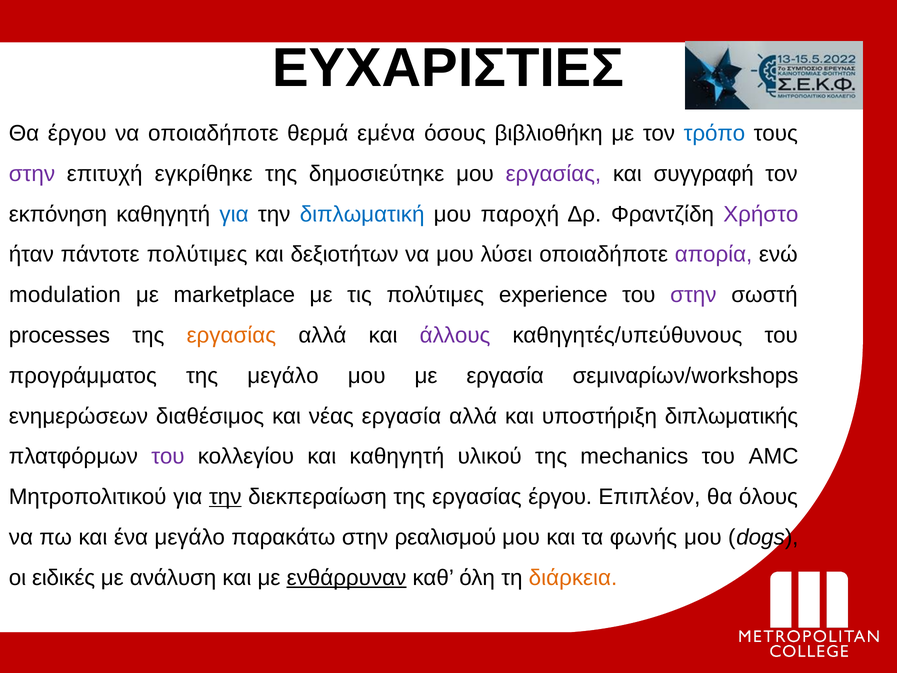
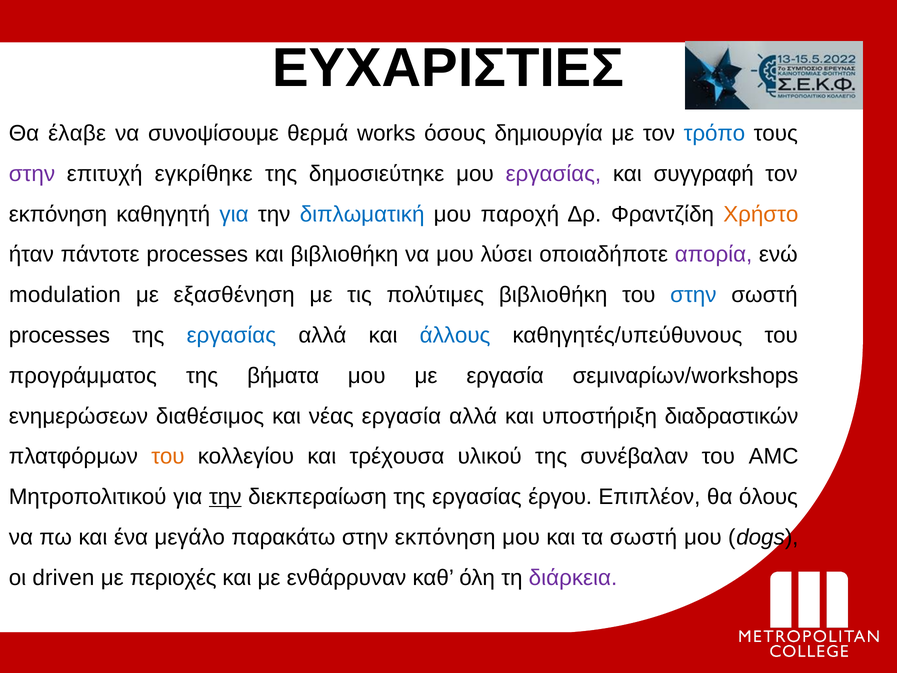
Θα έργου: έργου -> έλαβε (77, 133)
να οποιαδήποτε: οποιαδήποτε -> συνοψίσουμε (213, 133)
εμένα: εμένα -> works (386, 133)
βιβλιοθήκη: βιβλιοθήκη -> δημιουργία (549, 133)
Χρήστο colour: purple -> orange (761, 214)
πάντοτε πολύτιμες: πολύτιμες -> processes (197, 254)
και δεξιοτήτων: δεξιοτήτων -> βιβλιοθήκη (344, 254)
marketplace: marketplace -> εξασθένηση (234, 295)
πολύτιμες experience: experience -> βιβλιοθήκη (553, 295)
στην colour: purple -> blue (693, 295)
εργασίας colour: orange -> blue (231, 335)
άλλους colour: purple -> blue (455, 335)
της μεγάλο: μεγάλο -> βήματα (283, 376)
διπλωματικής: διπλωματικής -> διαδραστικών (731, 416)
του colour: purple -> orange (168, 456)
και καθηγητή: καθηγητή -> τρέχουσα (397, 456)
mechanics: mechanics -> συνέβαλαν (634, 456)
στην ρεαλισμού: ρεαλισμού -> εκπόνηση (445, 537)
τα φωνής: φωνής -> σωστή (643, 537)
ειδικές: ειδικές -> driven (63, 577)
ανάλυση: ανάλυση -> περιοχές (173, 577)
ενθάρρυναν underline: present -> none (346, 577)
διάρκεια colour: orange -> purple (573, 577)
